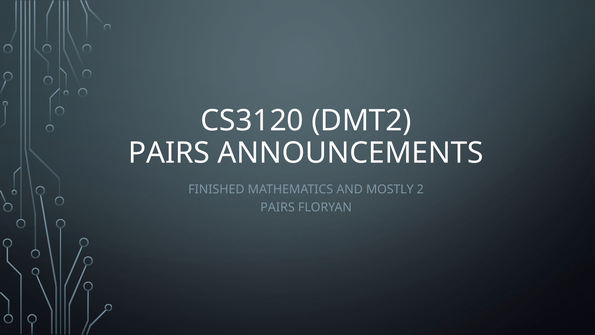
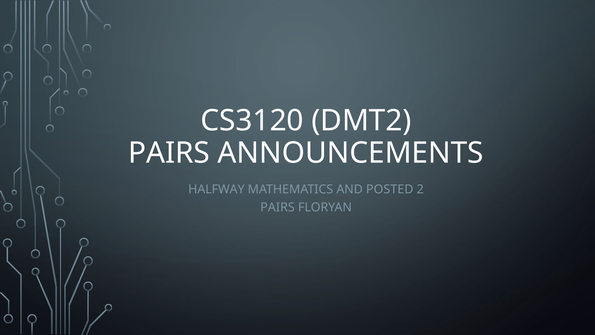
FINISHED: FINISHED -> HALFWAY (216, 189)
MOSTLY: MOSTLY -> POSTED (390, 189)
